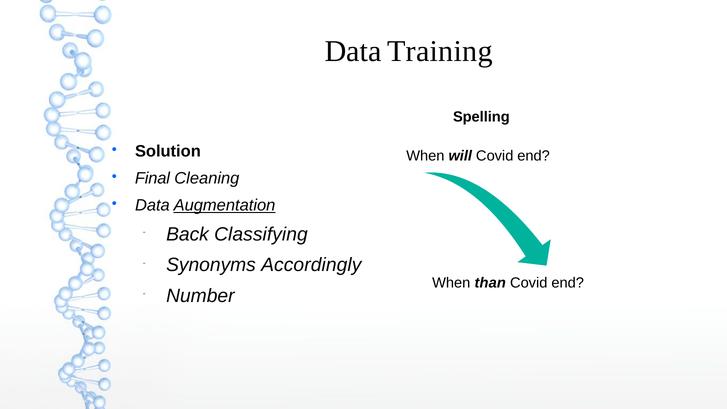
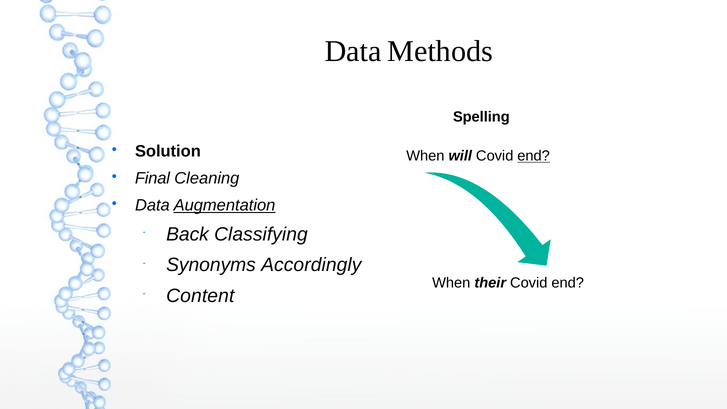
Training: Training -> Methods (440, 51)
end underline: none -> present (534, 156)
than: than -> their (490, 283)
Number: Number -> Content (200, 296)
